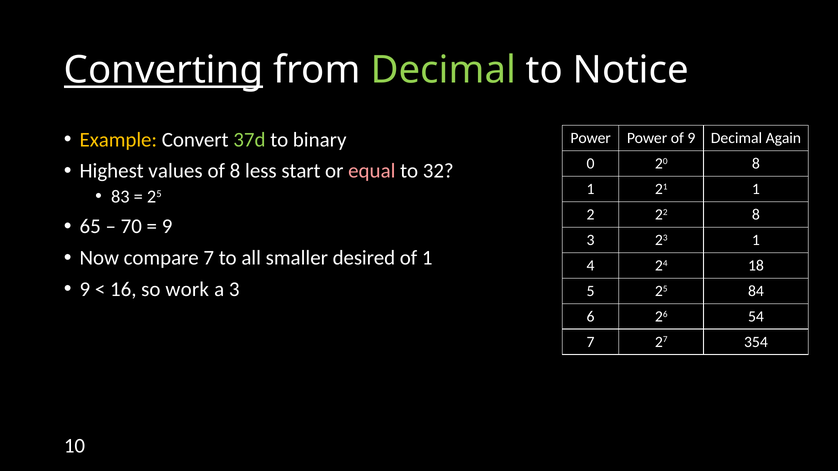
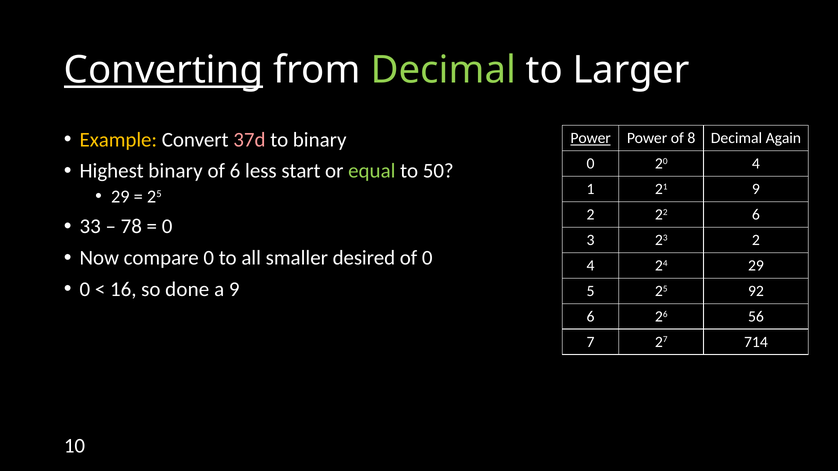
Notice: Notice -> Larger (631, 70)
37d colour: light green -> pink (249, 140)
Power underline: none -> present (591, 138)
of 9: 9 -> 8 (691, 138)
20 8: 8 -> 4 (756, 164)
Highest values: values -> binary (175, 171)
of 8: 8 -> 6 (235, 171)
equal colour: pink -> light green (372, 171)
32: 32 -> 50 (438, 171)
21 1: 1 -> 9 (756, 189)
83: 83 -> 29 (120, 197)
22 8: 8 -> 6 (756, 215)
65: 65 -> 33 (90, 227)
70: 70 -> 78 (131, 227)
9: 9 -> 0 (167, 227)
23 1: 1 -> 2 (756, 240)
compare 7: 7 -> 0 (209, 258)
of 1: 1 -> 0 (427, 258)
24 18: 18 -> 29 (756, 266)
9: 9 -> 0 (85, 289)
work: work -> done (187, 289)
a 3: 3 -> 9 (234, 289)
84: 84 -> 92 (756, 291)
54: 54 -> 56 (756, 317)
354: 354 -> 714 (756, 342)
